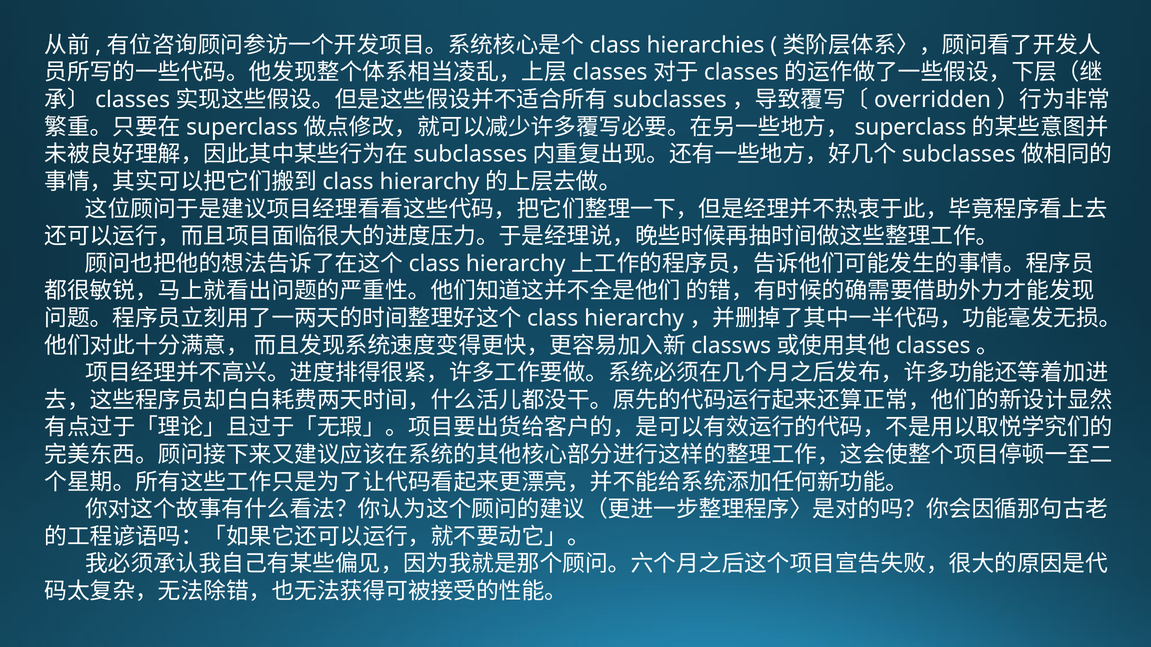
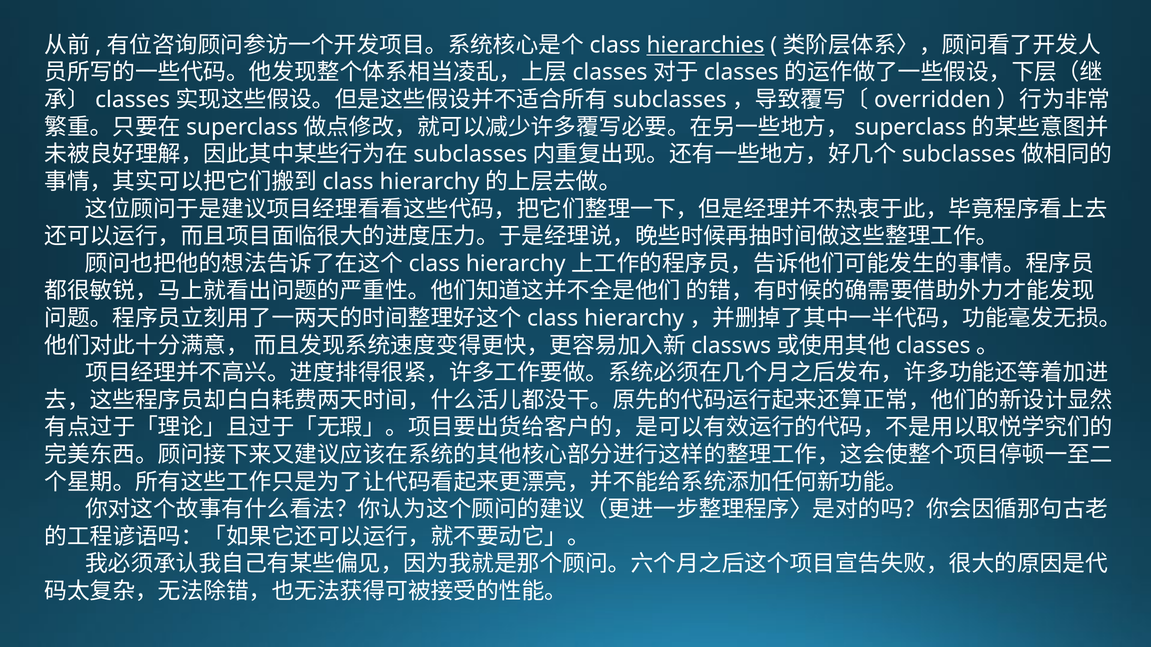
hierarchies underline: none -> present (706, 45)
